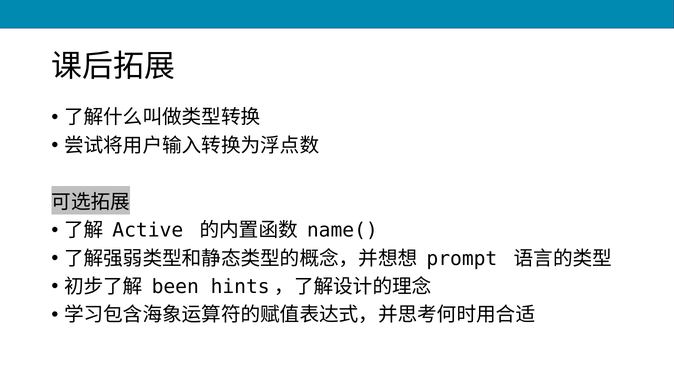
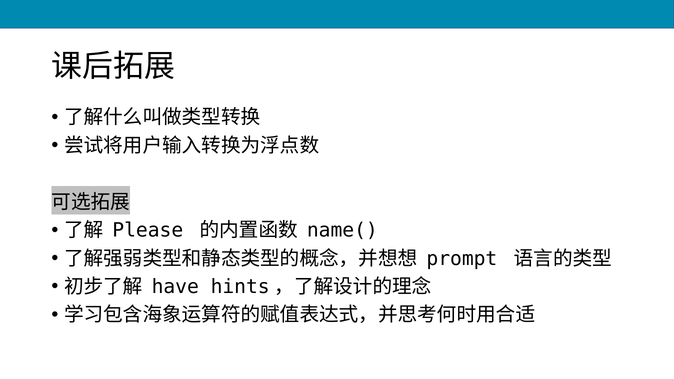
Active: Active -> Please (148, 230)
been: been -> have (175, 287)
